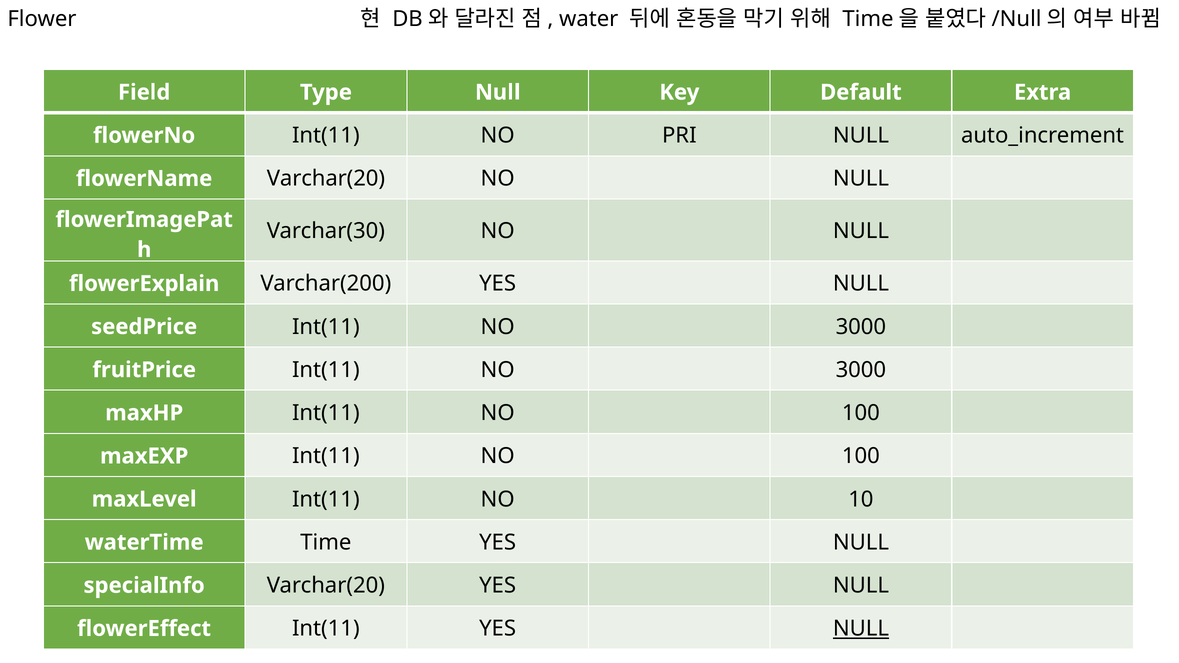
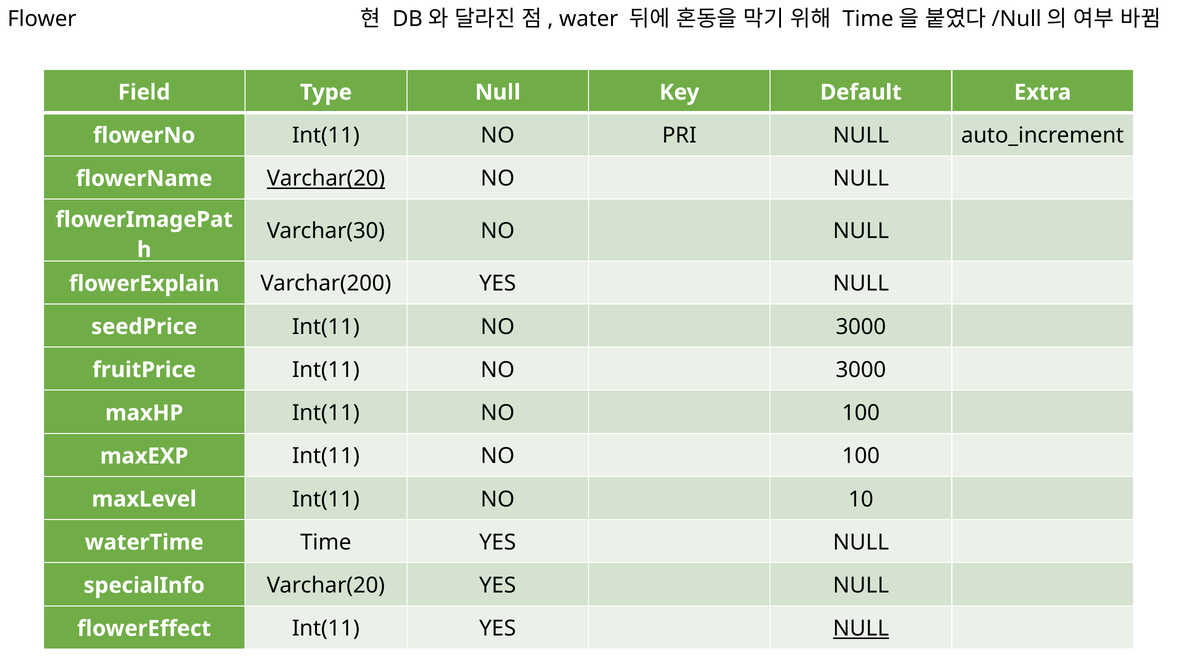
Varchar(20 underline: none -> present (326, 179)
